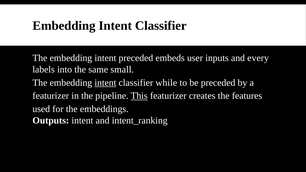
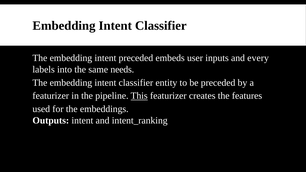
small: small -> needs (122, 70)
intent underline: present -> none (105, 83)
while: while -> entity (166, 83)
